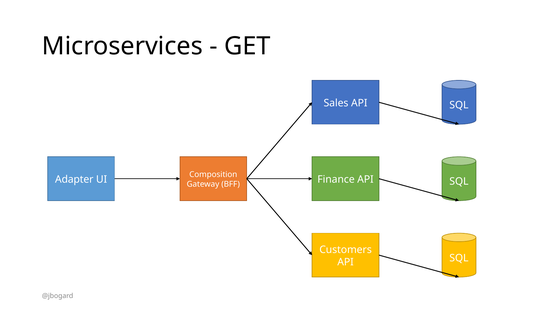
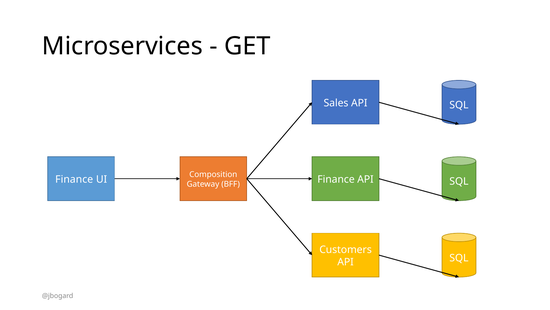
Adapter: Adapter -> Finance (74, 179)
